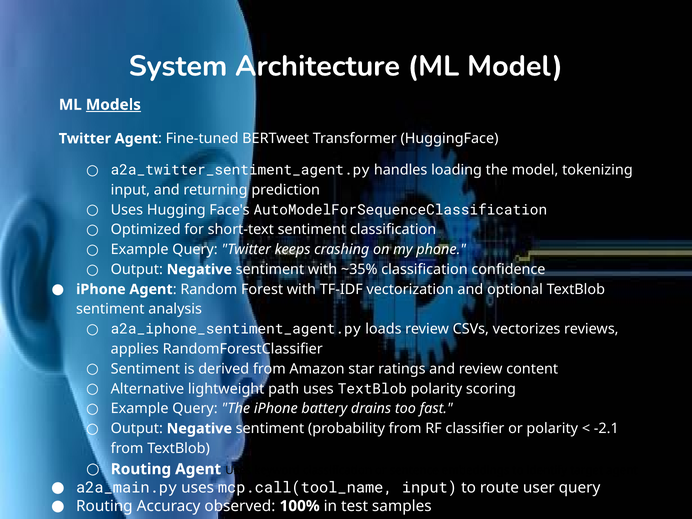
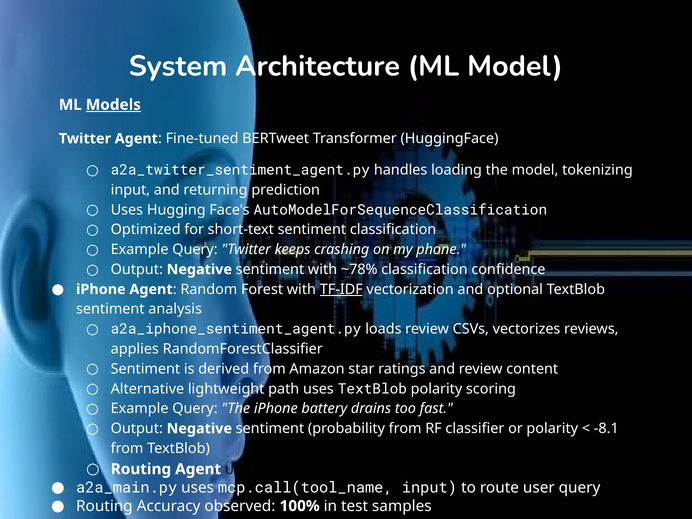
~35%: ~35% -> ~78% (359, 269)
TF-IDF underline: none -> present (341, 289)
-2.1: -2.1 -> -8.1 (606, 429)
